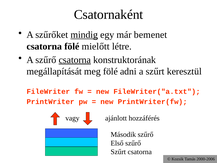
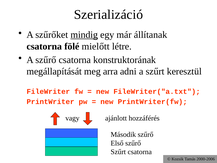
Csatornaként: Csatornaként -> Szerializáció (108, 14)
bemenet: bemenet -> állítanak (151, 35)
csatorna underline: present -> none (75, 60)
meg fölé: fölé -> arra (110, 71)
